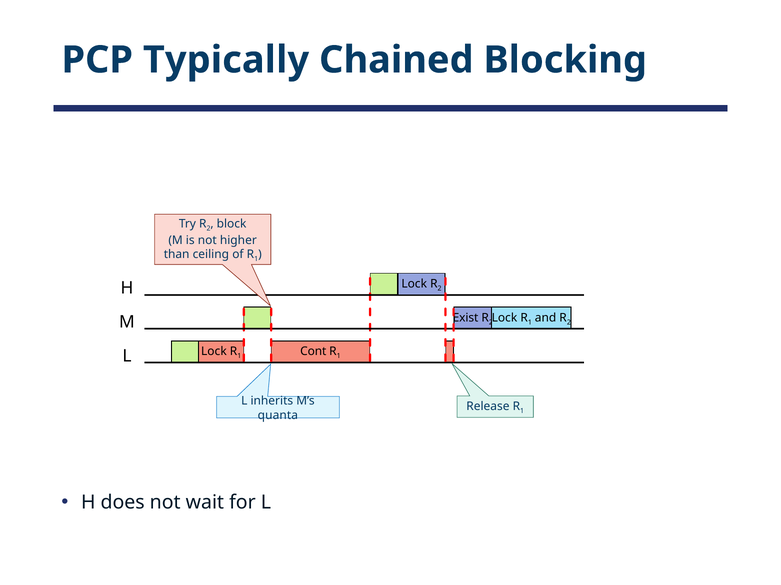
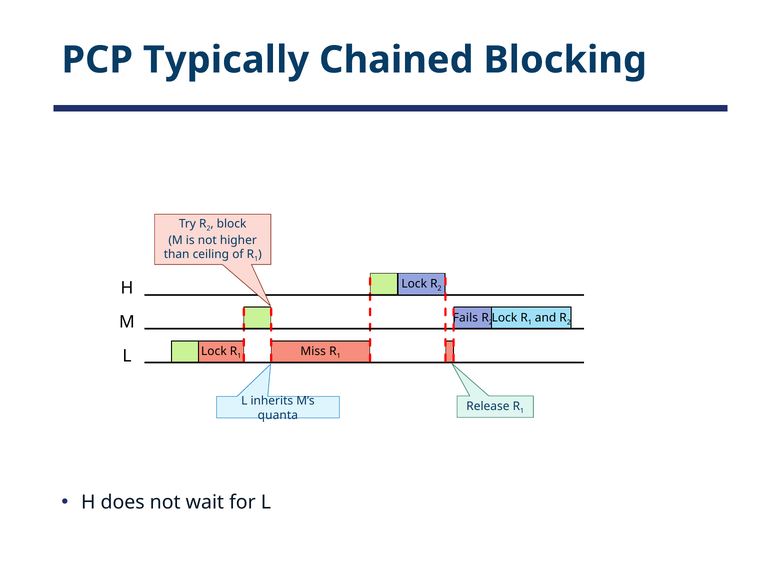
Exist: Exist -> Fails (465, 318)
Cont: Cont -> Miss (313, 352)
